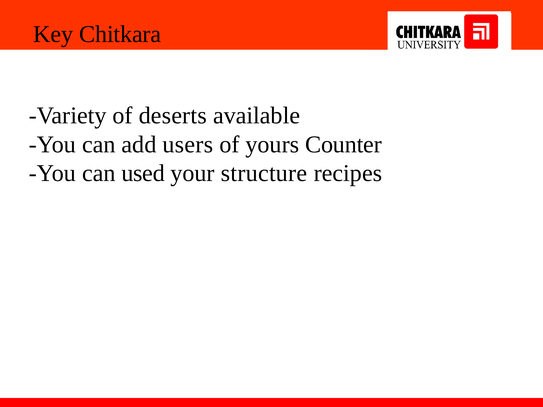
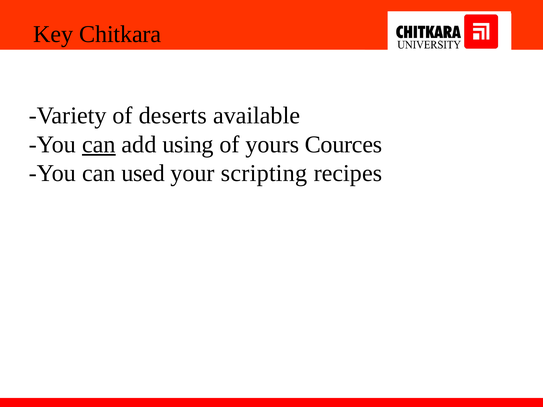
can underline: none -> present (99, 145)
users: users -> using (188, 145)
Counter: Counter -> Cources (343, 145)
structure: structure -> scripting (264, 173)
